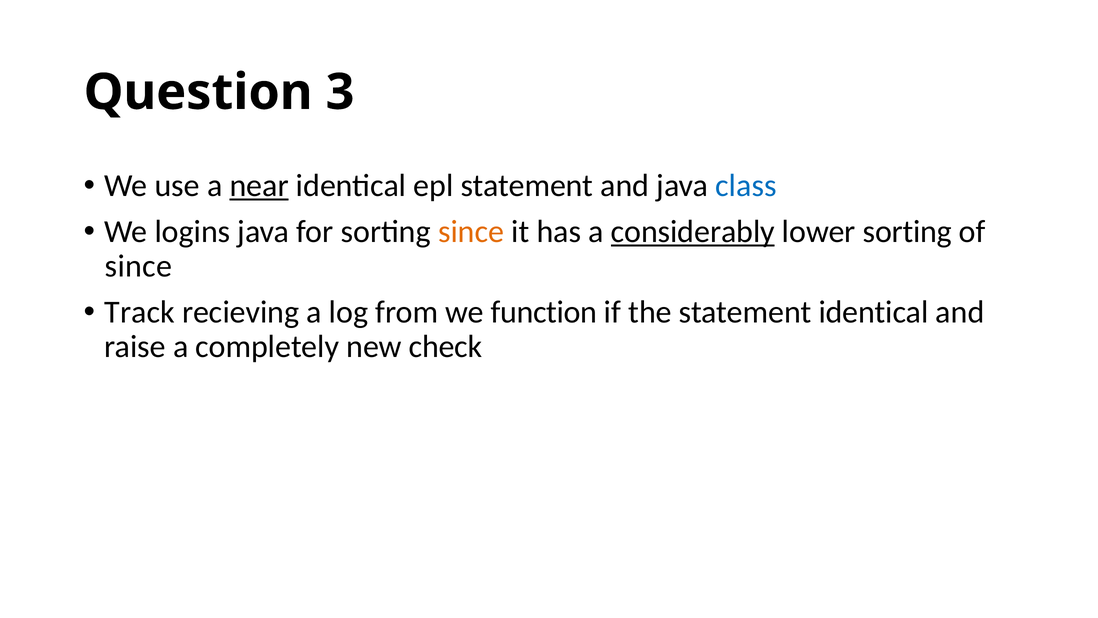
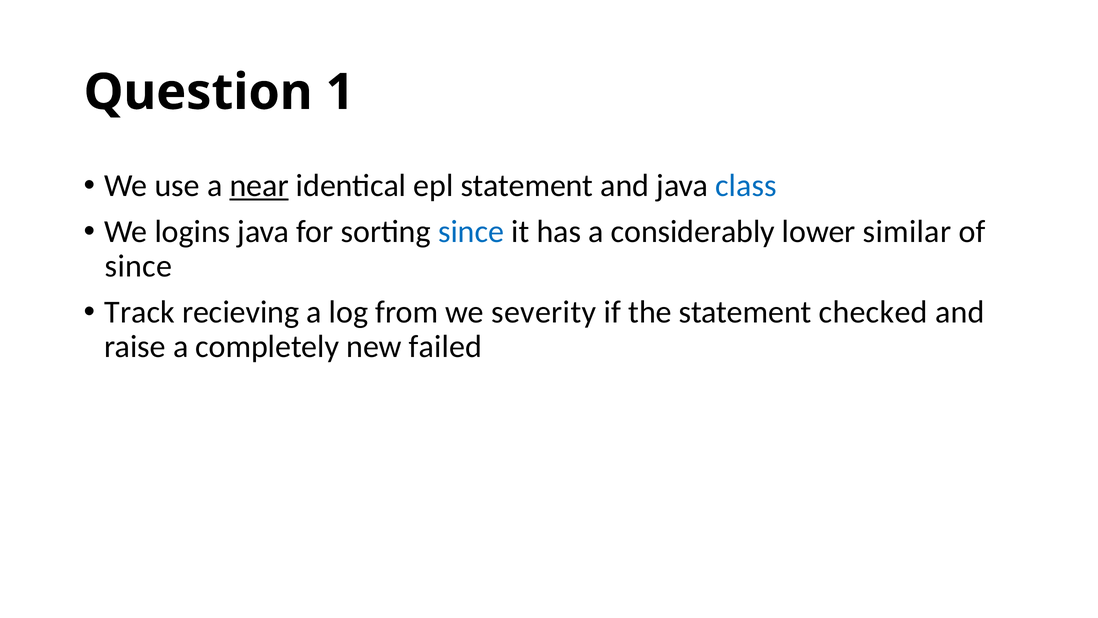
3: 3 -> 1 (340, 92)
since colour: orange -> blue (471, 232)
considerably underline: present -> none (693, 232)
lower sorting: sorting -> similar (907, 232)
function: function -> severity (544, 312)
statement identical: identical -> checked (873, 312)
check: check -> failed (445, 347)
